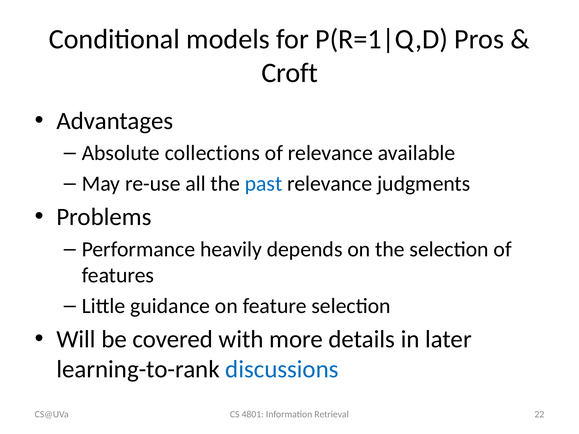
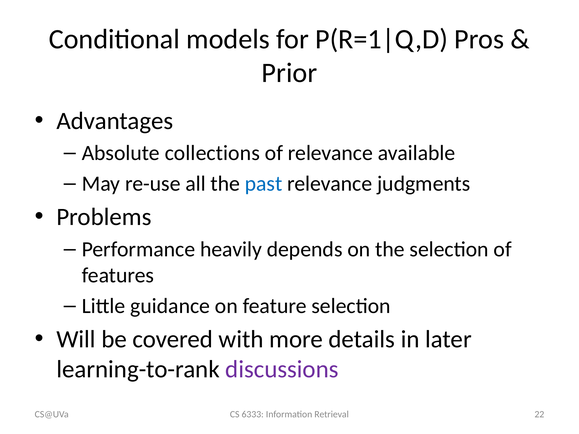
Croft: Croft -> Prior (289, 73)
discussions colour: blue -> purple (282, 369)
4801: 4801 -> 6333 (253, 415)
